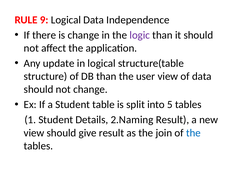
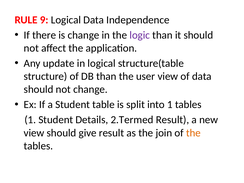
into 5: 5 -> 1 (170, 105)
2.Naming: 2.Naming -> 2.Termed (132, 120)
the colour: blue -> orange (193, 133)
